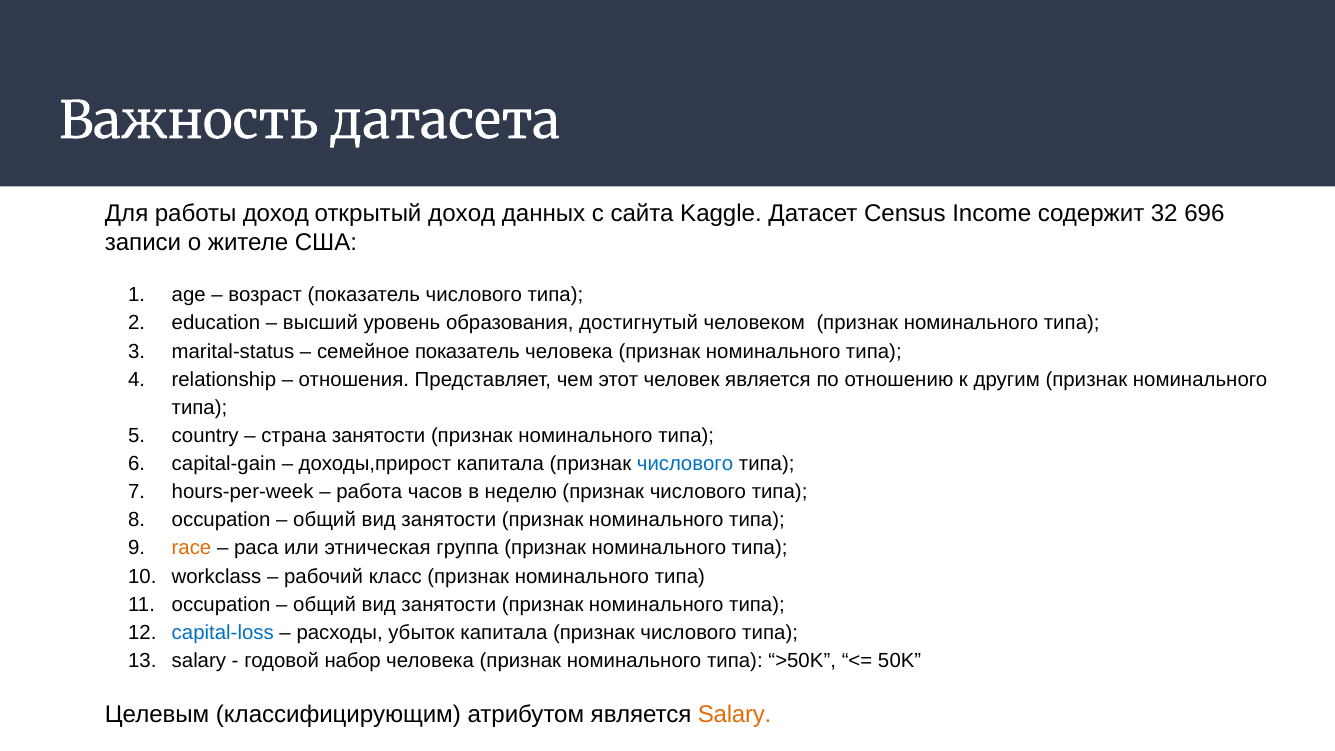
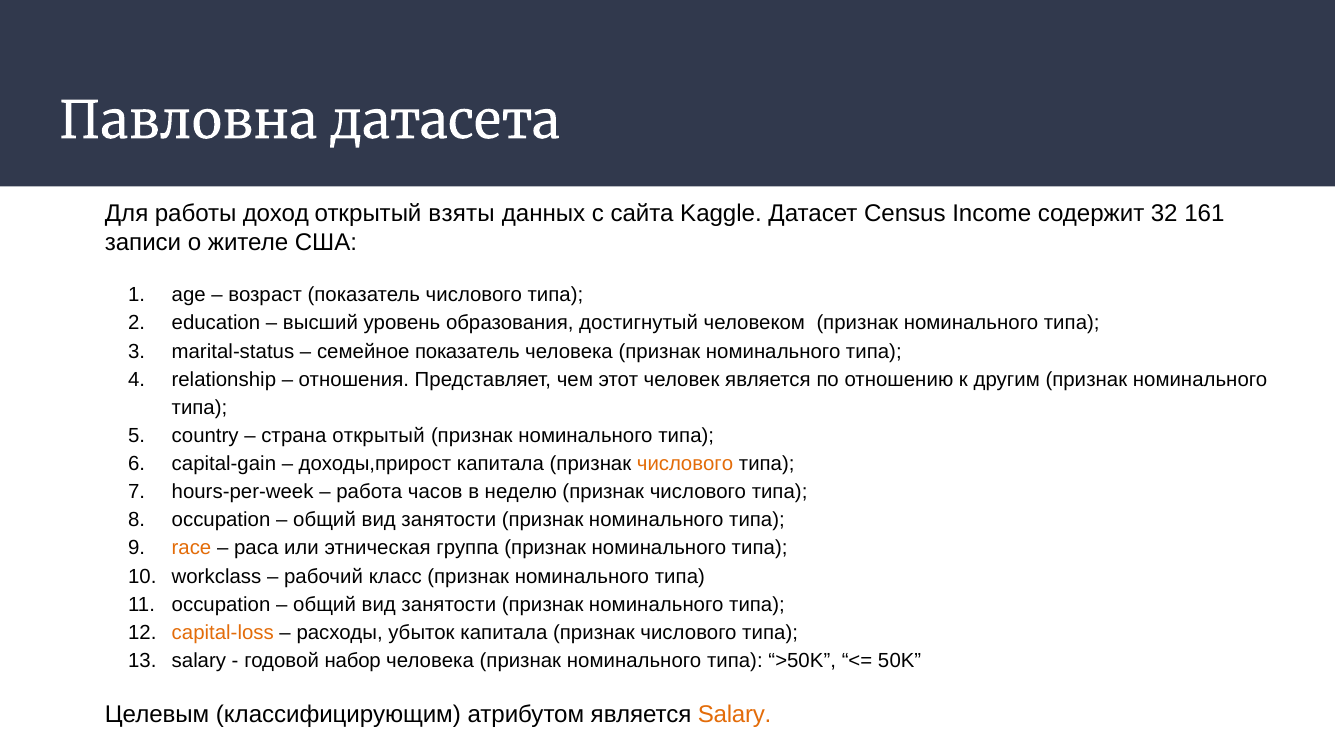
Важность: Важность -> Павловна (188, 121)
открытый доход: доход -> взяты (462, 214)
696: 696 -> 161 (1204, 214)
страна занятости: занятости -> открытый (378, 436)
числового colour: blue -> orange (685, 464)
capital-loss colour: blue -> orange (223, 633)
